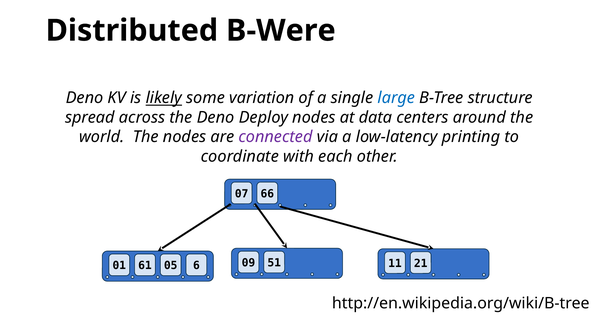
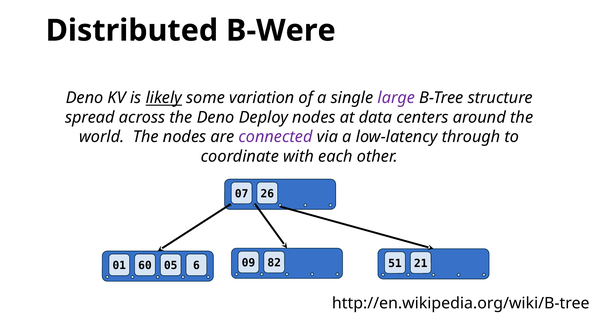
large colour: blue -> purple (396, 98)
printing: printing -> through (471, 137)
66: 66 -> 26 (267, 194)
51: 51 -> 82 (274, 263)
61: 61 -> 60 (145, 266)
11: 11 -> 51 (395, 264)
